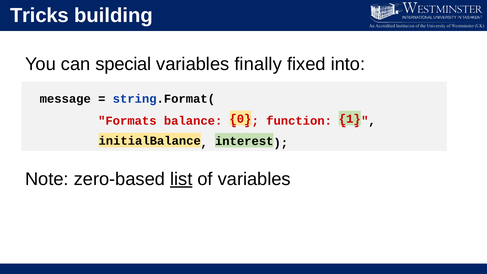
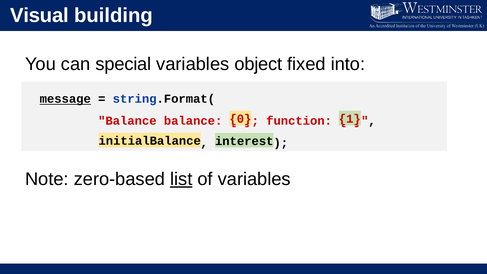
Tricks: Tricks -> Visual (39, 16)
finally: finally -> object (258, 64)
message underline: none -> present (65, 99)
Formats: Formats -> Balance (127, 121)
